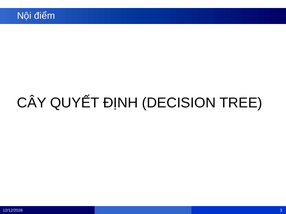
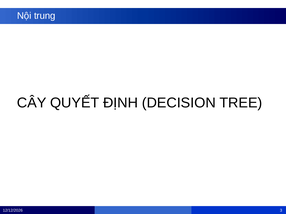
điểm: điểm -> trung (45, 16)
